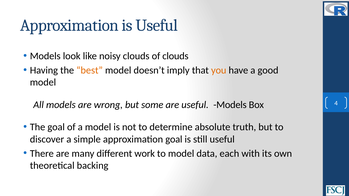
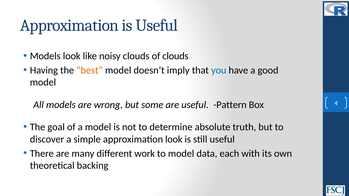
you colour: orange -> blue (219, 70)
useful Models: Models -> Pattern (230, 105)
approximation goal: goal -> look (174, 139)
